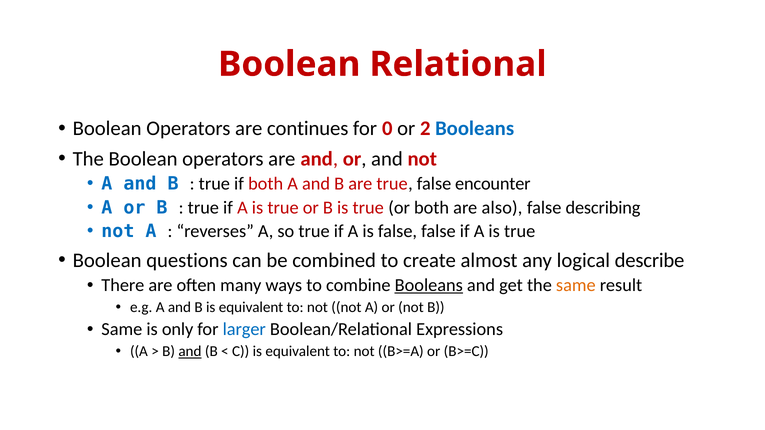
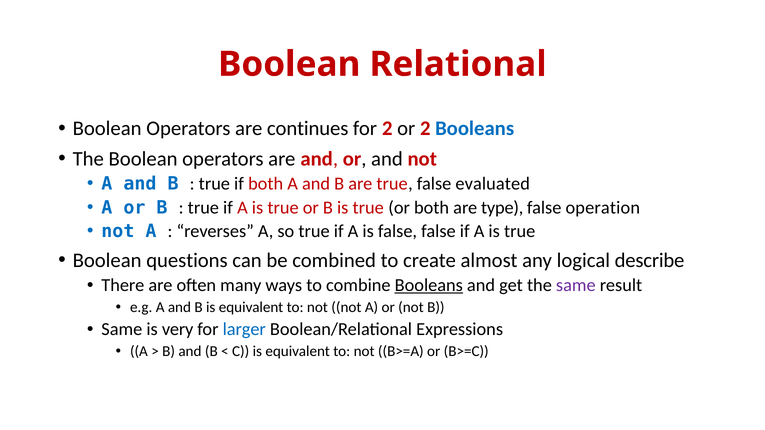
for 0: 0 -> 2 (387, 128)
encounter: encounter -> evaluated (493, 184)
also: also -> type (502, 208)
describing: describing -> operation (603, 208)
same colour: orange -> purple (576, 286)
only: only -> very (178, 330)
and underline: present -> none (190, 352)
